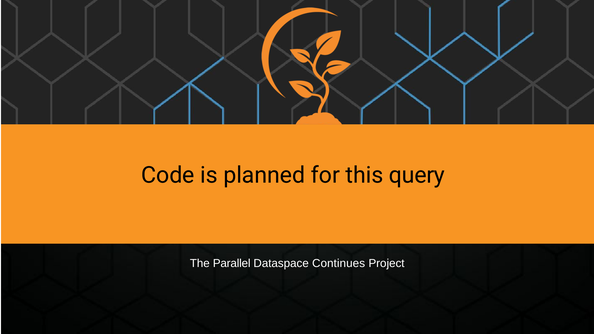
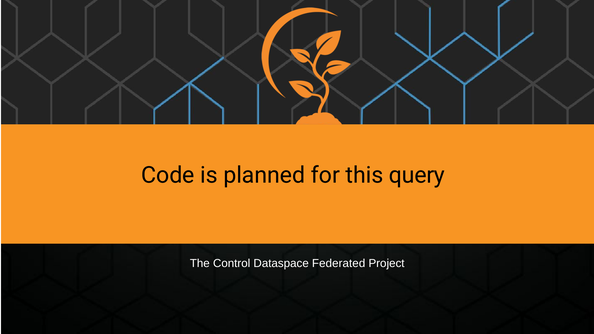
Parallel: Parallel -> Control (232, 263)
Continues: Continues -> Federated (339, 263)
